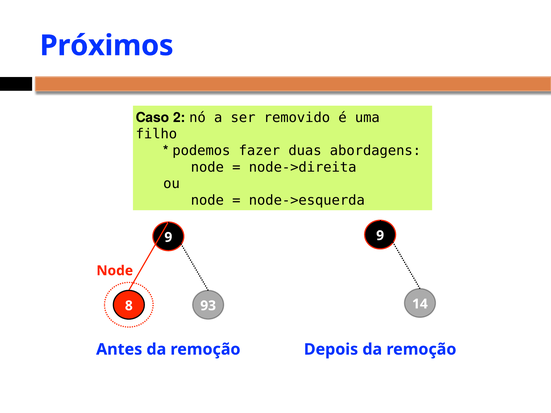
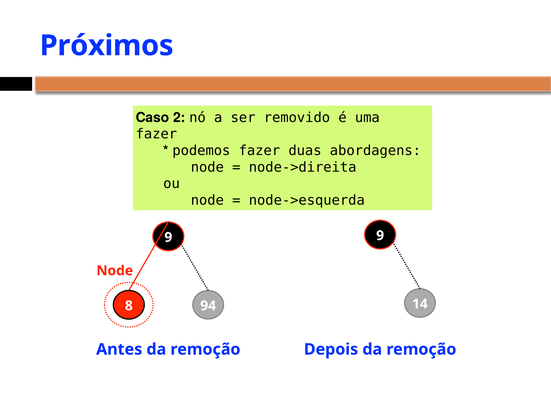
filho: filho -> fazer (156, 134)
93: 93 -> 94 (208, 306)
